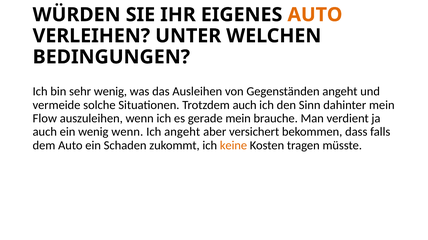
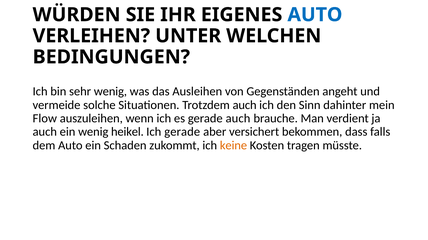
AUTO colour: orange -> blue (315, 15)
gerade mein: mein -> auch (238, 119)
wenig wenn: wenn -> heikel (127, 132)
Ich angeht: angeht -> gerade (182, 132)
